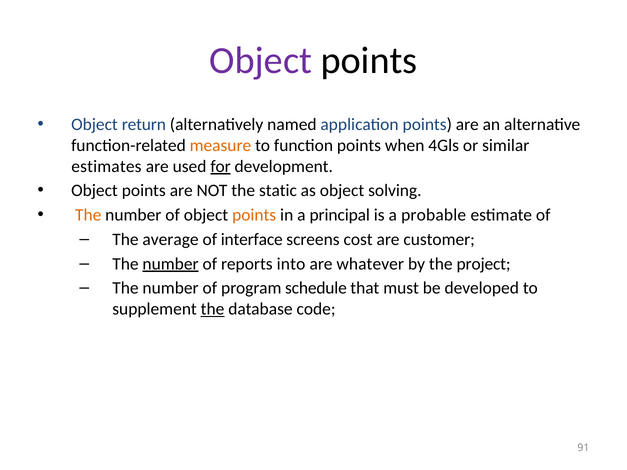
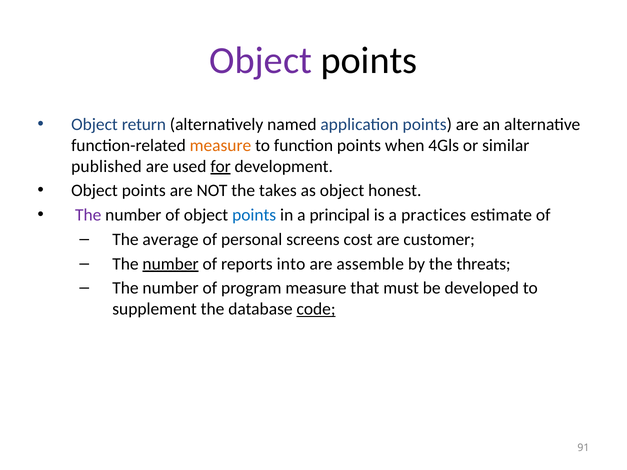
estimates: estimates -> published (106, 166)
static: static -> takes (278, 191)
solving: solving -> honest (395, 191)
The colour: orange -> purple (88, 215)
points colour: orange -> blue (254, 215)
probable: probable -> practices (434, 215)
interface: interface -> personal (252, 240)
whatever: whatever -> assemble (370, 264)
project: project -> threats (484, 264)
program schedule: schedule -> measure (316, 288)
the underline: present -> none (213, 309)
code underline: none -> present (316, 309)
